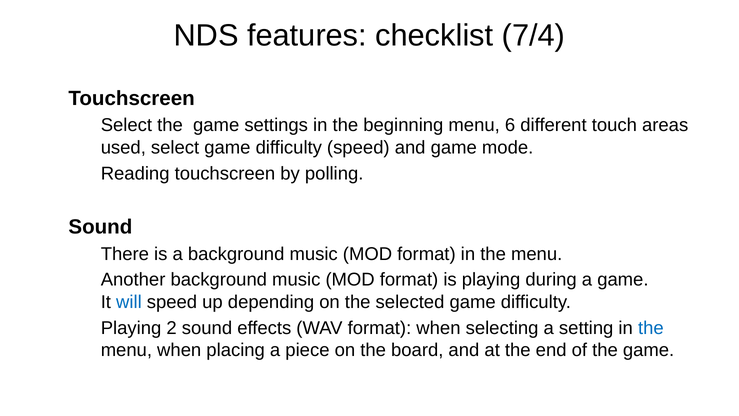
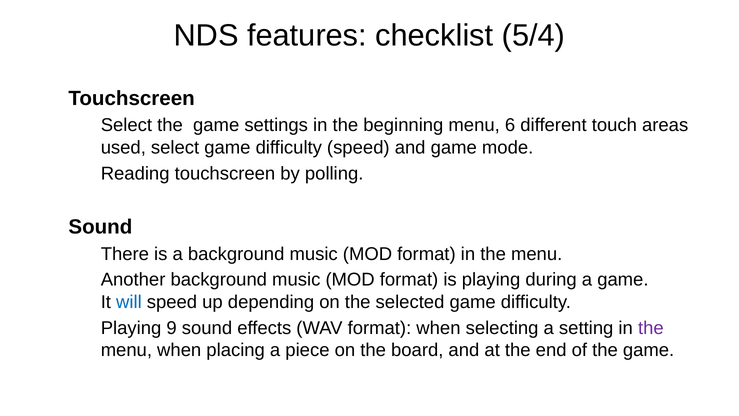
7/4: 7/4 -> 5/4 (533, 35)
2: 2 -> 9 (172, 328)
the colour: blue -> purple (651, 328)
